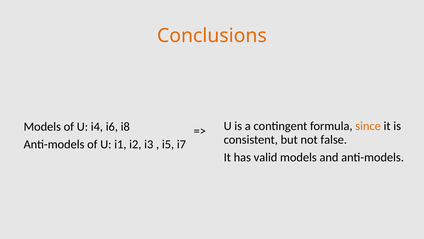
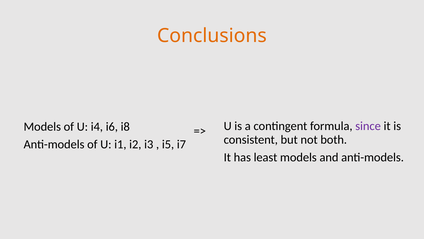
since colour: orange -> purple (368, 126)
false: false -> both (334, 139)
valid: valid -> least (266, 157)
